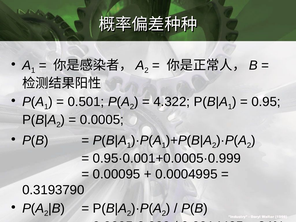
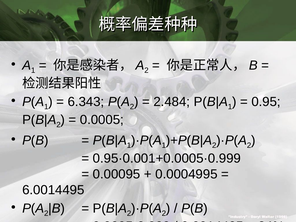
0.501: 0.501 -> 6.343 (86, 102)
4.322: 4.322 -> 2.484 (172, 102)
0.3193790: 0.3193790 -> 6.0014495 (53, 190)
